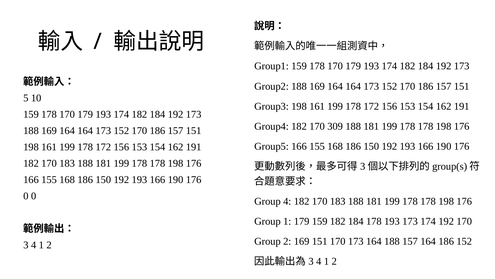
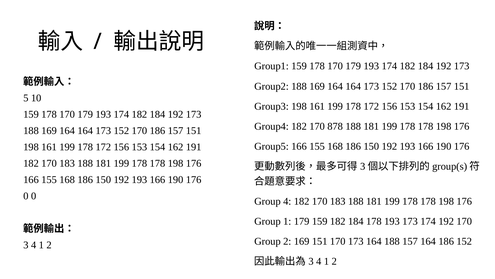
309: 309 -> 878 (335, 126)
